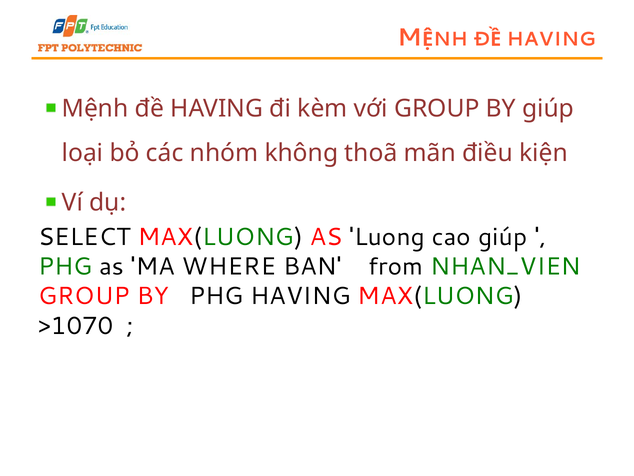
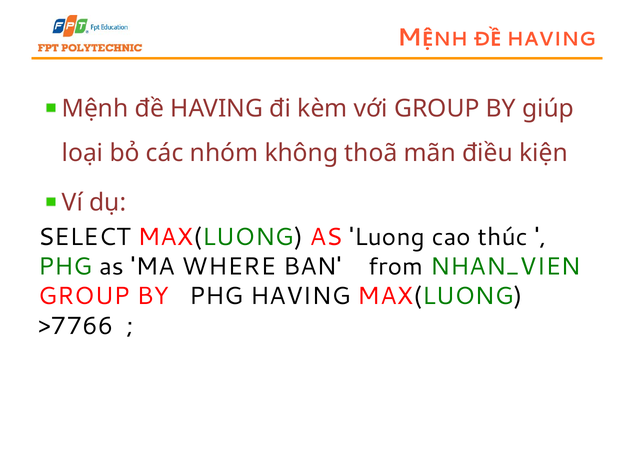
cao giúp: giúp -> thúc (503, 237)
>1070: >1070 -> >7766 (76, 326)
